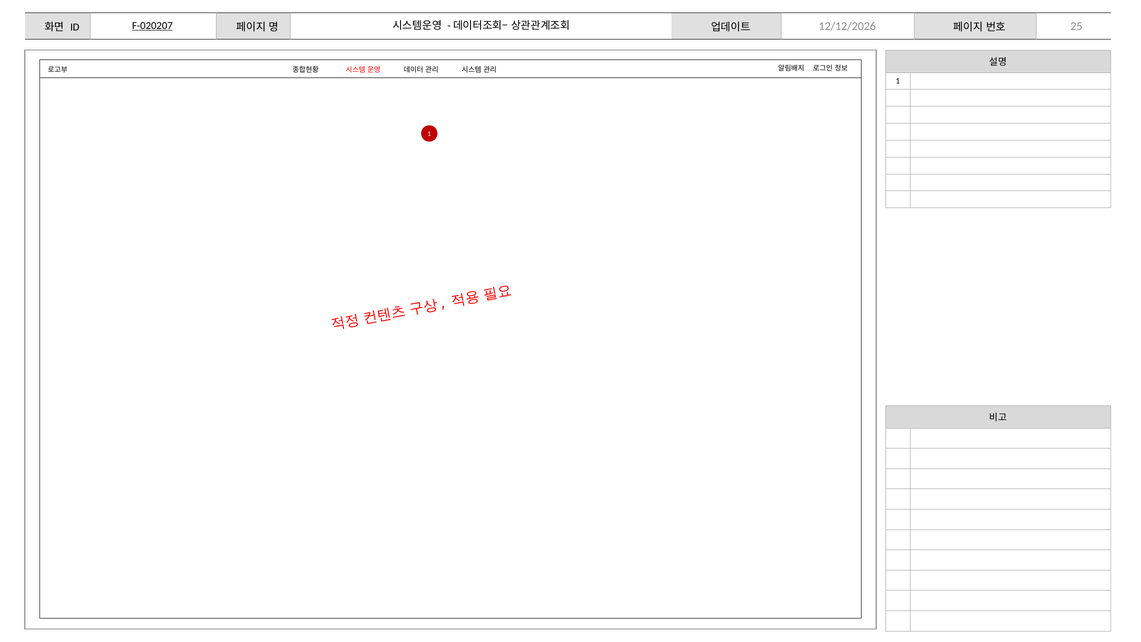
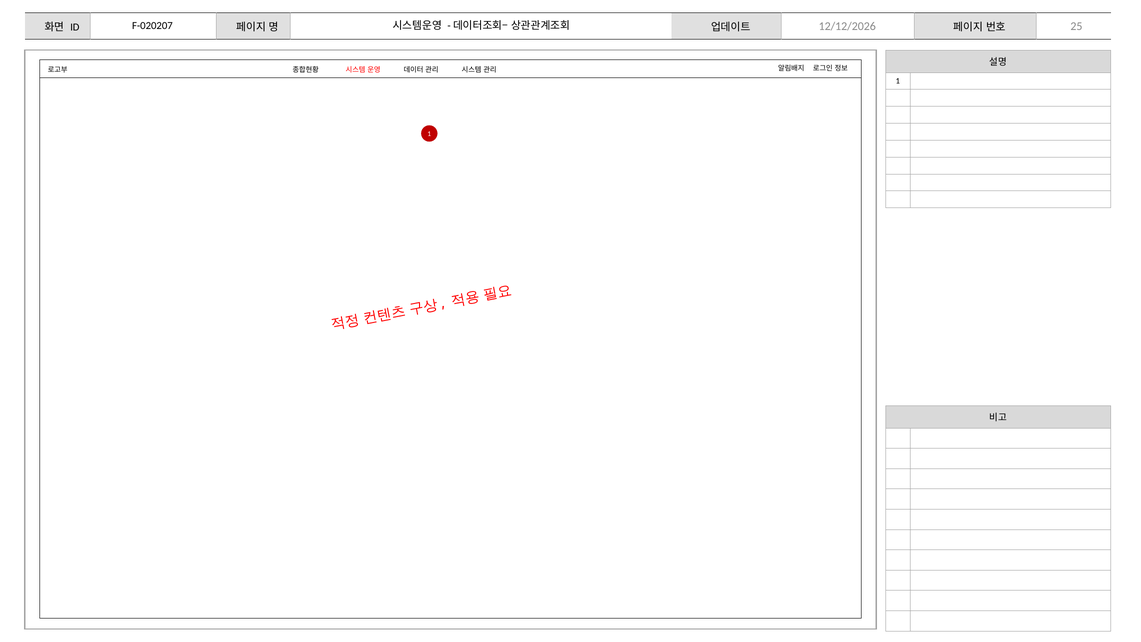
F-020207 underline: present -> none (152, 26)
